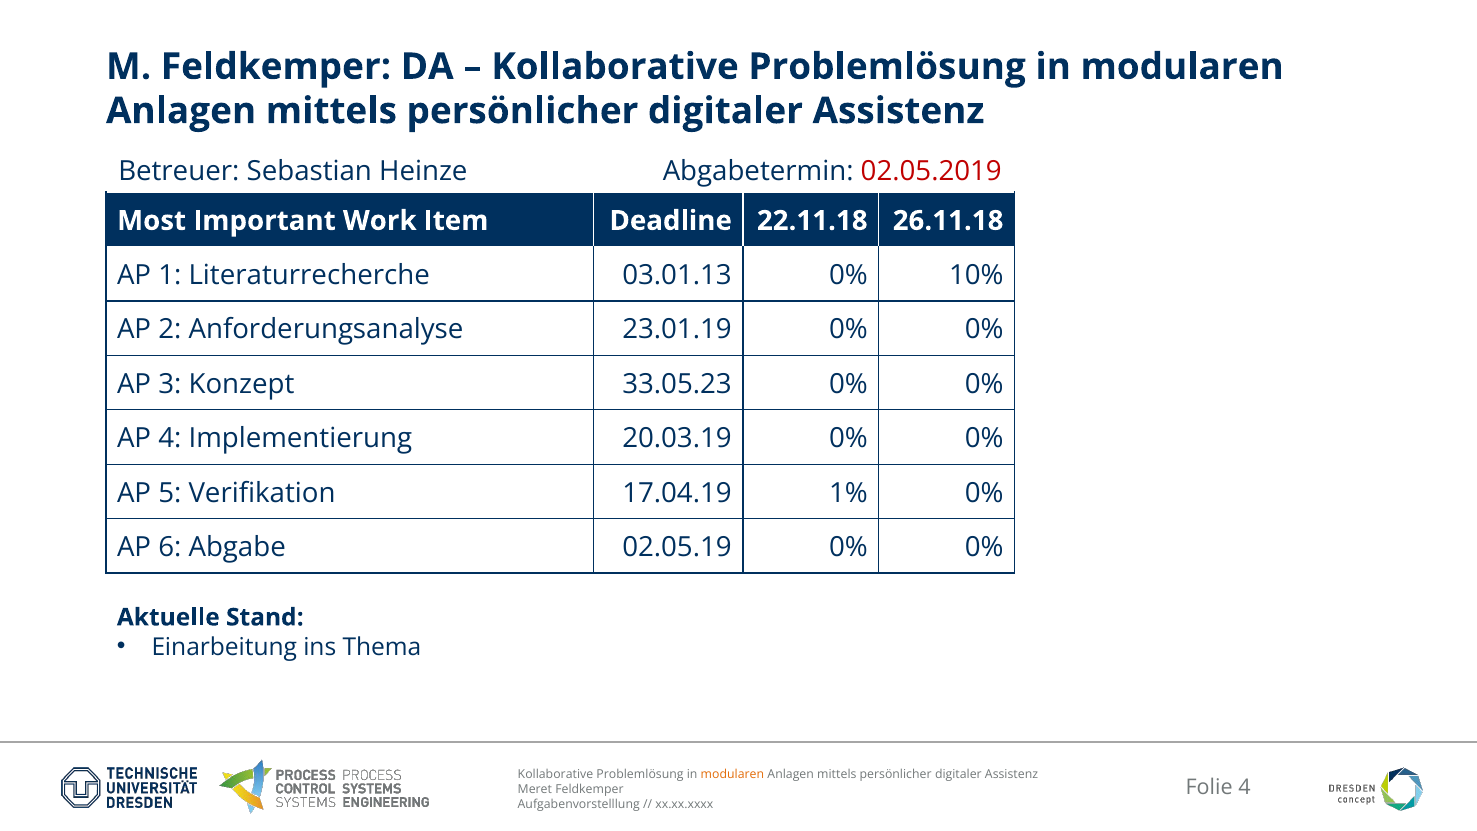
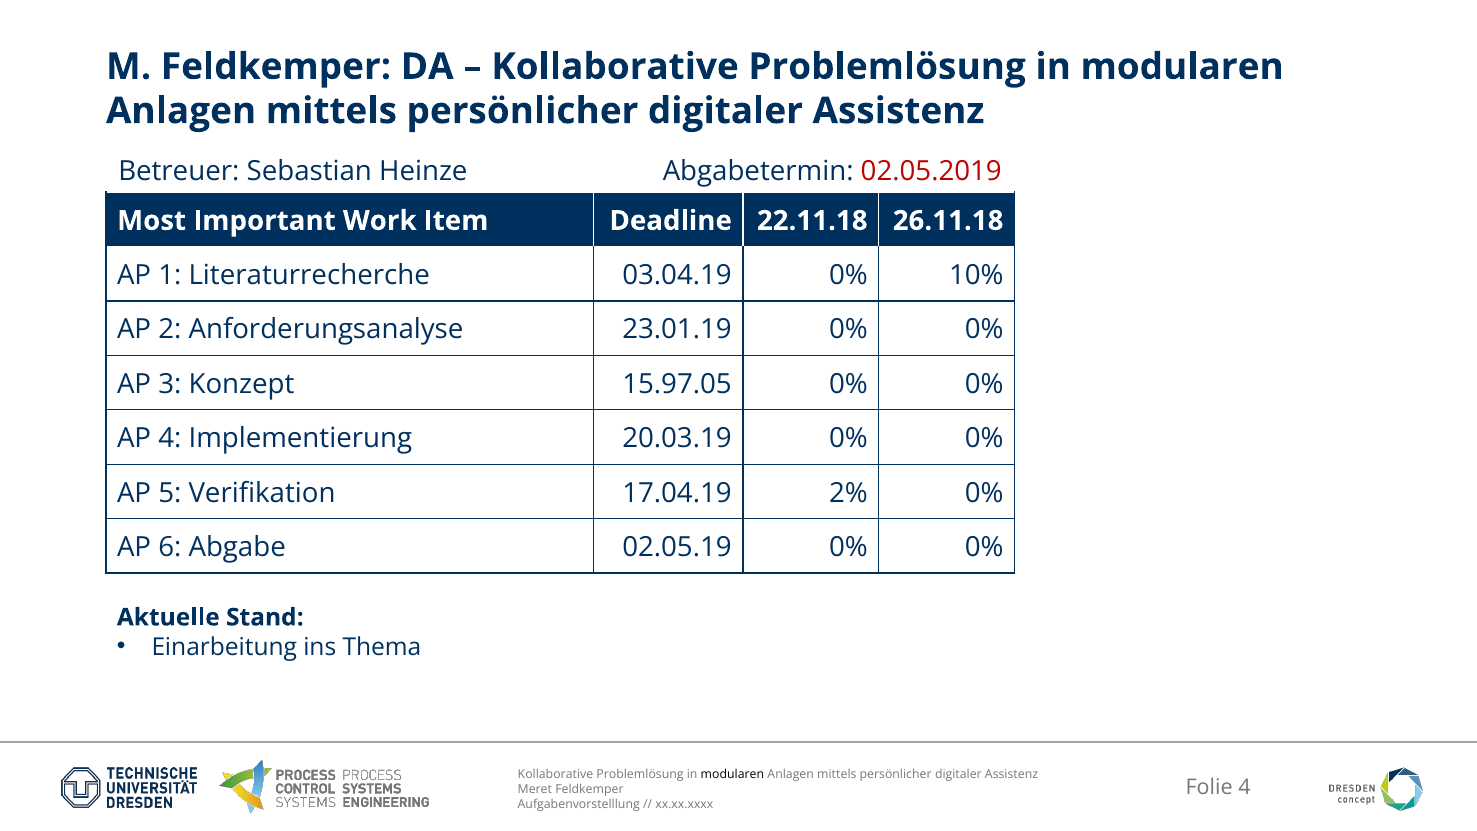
03.01.13: 03.01.13 -> 03.04.19 (677, 275)
33.05.23: 33.05.23 -> 15.97.05 (677, 384)
1%: 1% -> 2% (848, 493)
modularen colour: orange -> black (732, 774)
